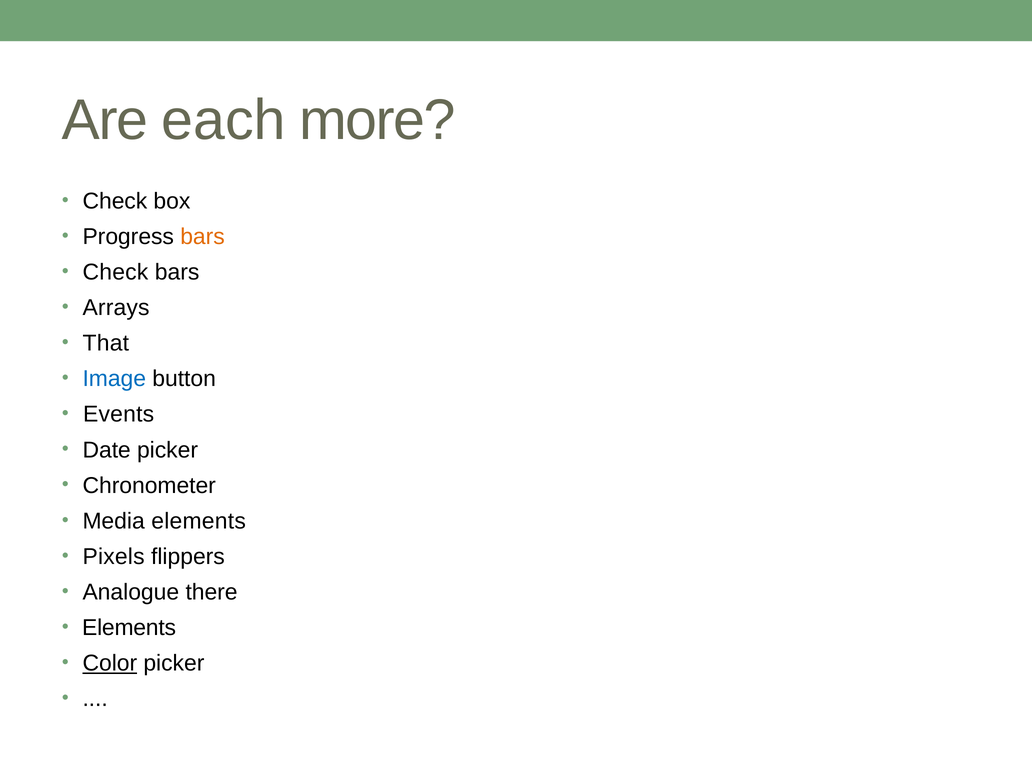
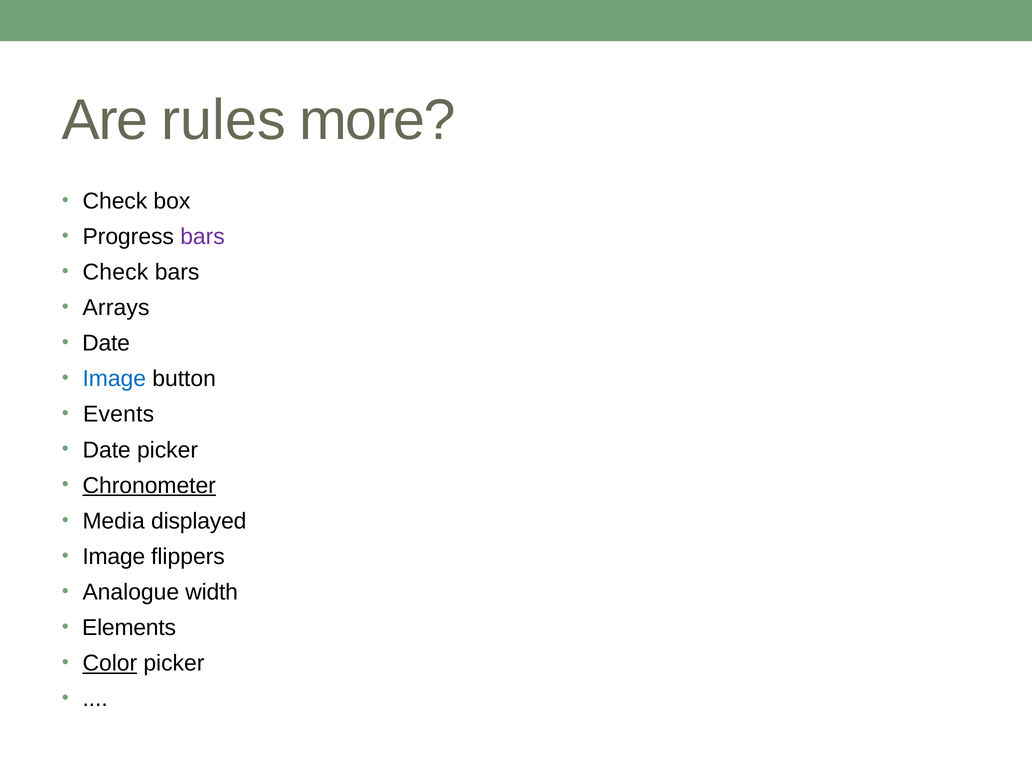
each: each -> rules (223, 120)
bars colour: orange -> purple (203, 237)
That: That -> Date (106, 343)
Chronometer underline: none -> present (149, 486)
Media elements: elements -> displayed (199, 521)
Pixels: Pixels -> Image (114, 557)
there: there -> width (212, 592)
